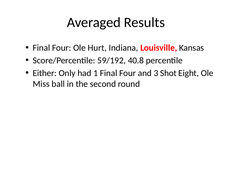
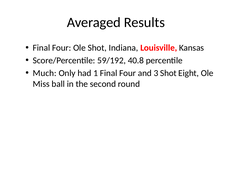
Ole Hurt: Hurt -> Shot (97, 48)
Either: Either -> Much (45, 73)
